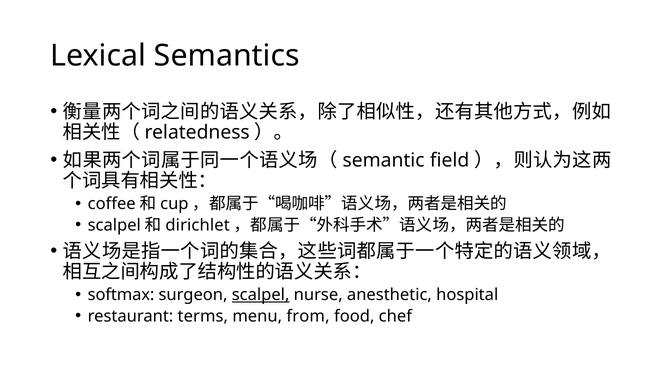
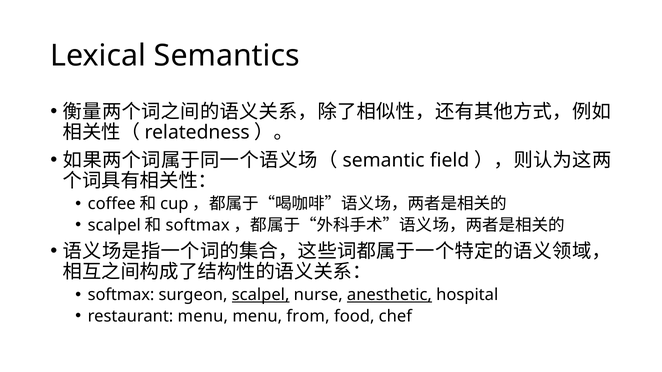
dirichlet: dirichlet -> softmax (198, 225)
anesthetic underline: none -> present (389, 295)
restaurant terms: terms -> menu (203, 317)
